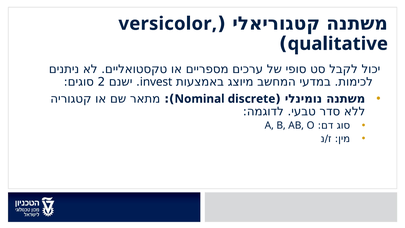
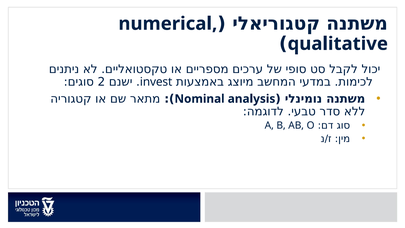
versicolor: versicolor -> numerical (168, 24)
discrete: discrete -> analysis (252, 99)
